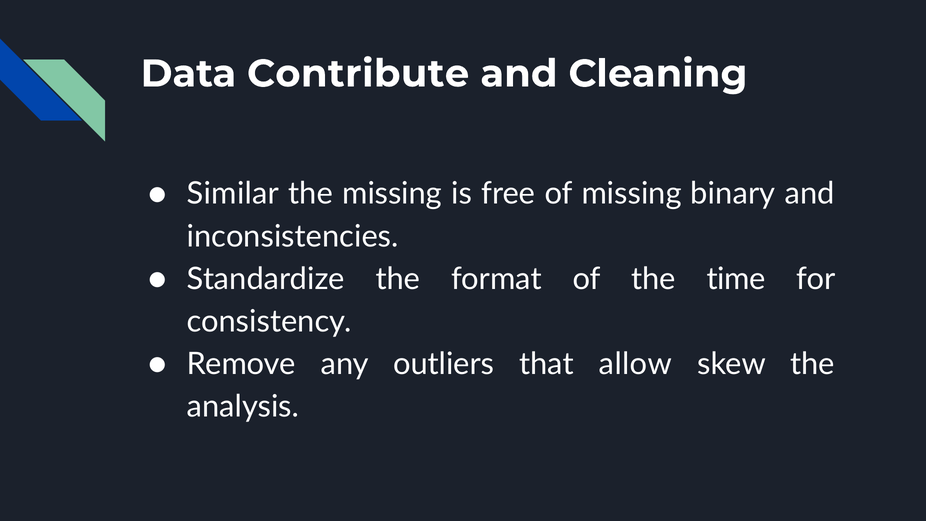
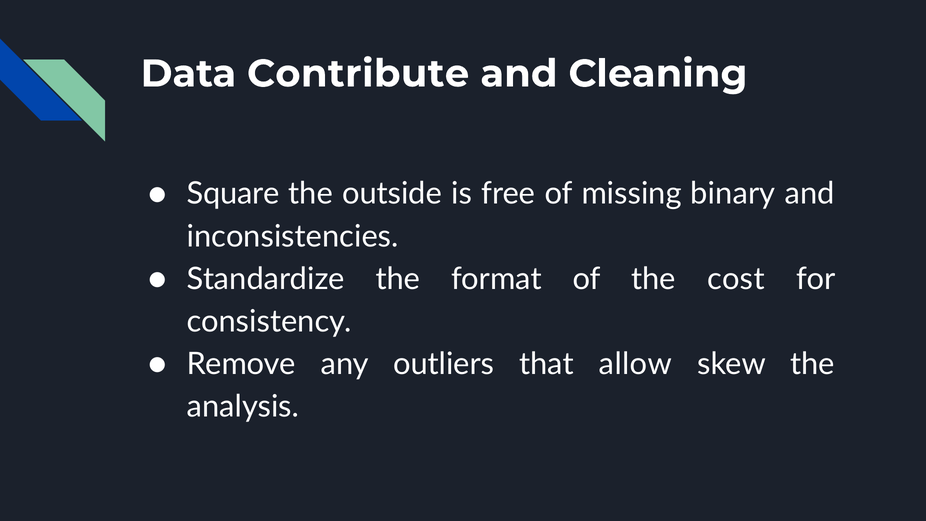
Similar: Similar -> Square (233, 194)
the missing: missing -> outside (392, 194)
time: time -> cost (736, 279)
